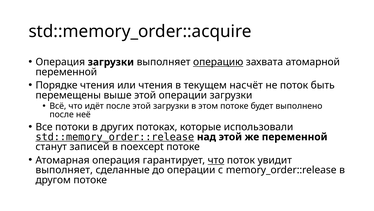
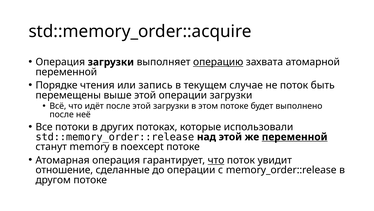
или чтения: чтения -> запись (155, 85)
насчёт: насчёт -> случае (246, 85)
std::memory_order::release underline: present -> none (115, 137)
переменной underline: none -> present (295, 137)
записей: записей -> memory (90, 146)
выполняет: выполняет -> отношение (64, 170)
